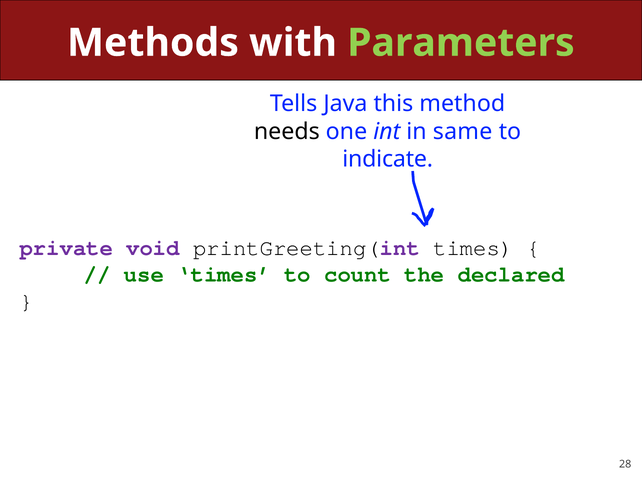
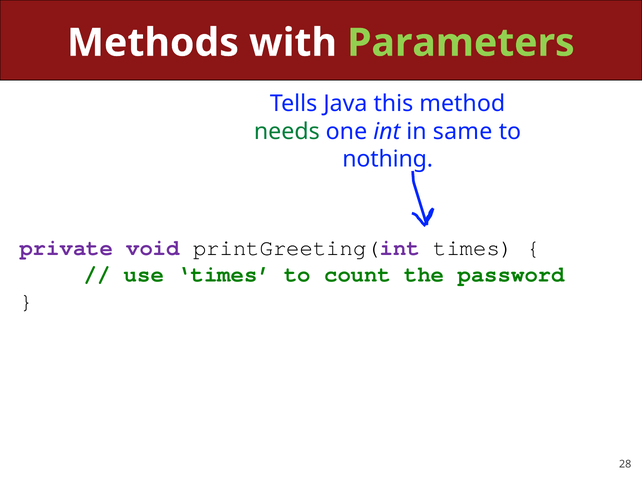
needs colour: black -> green (287, 132)
indicate: indicate -> nothing (388, 159)
declared: declared -> password (511, 275)
